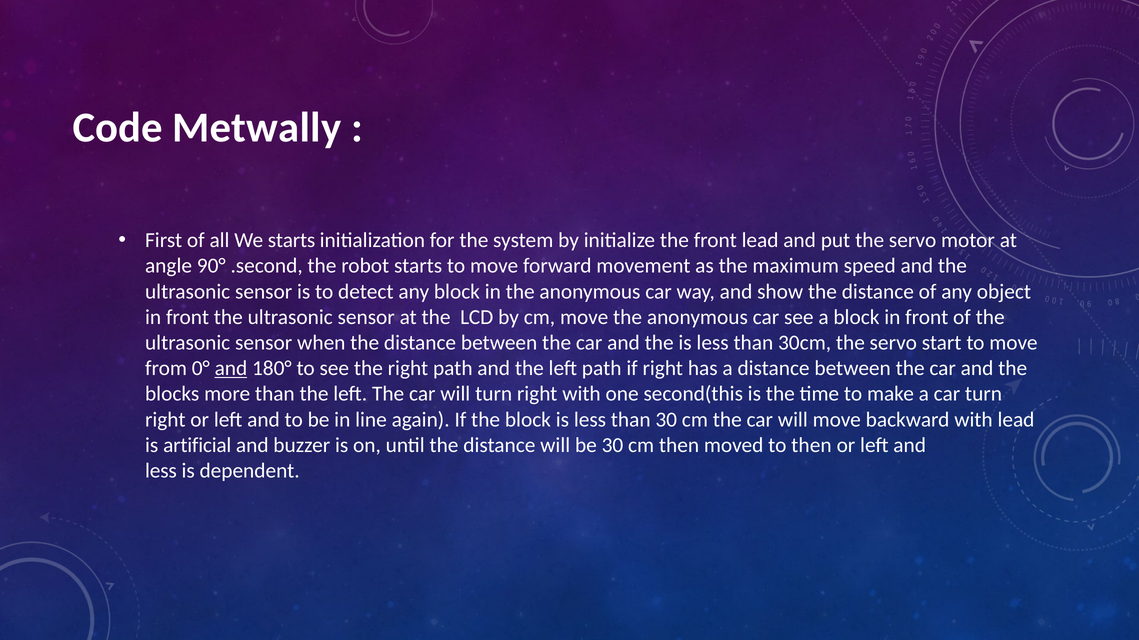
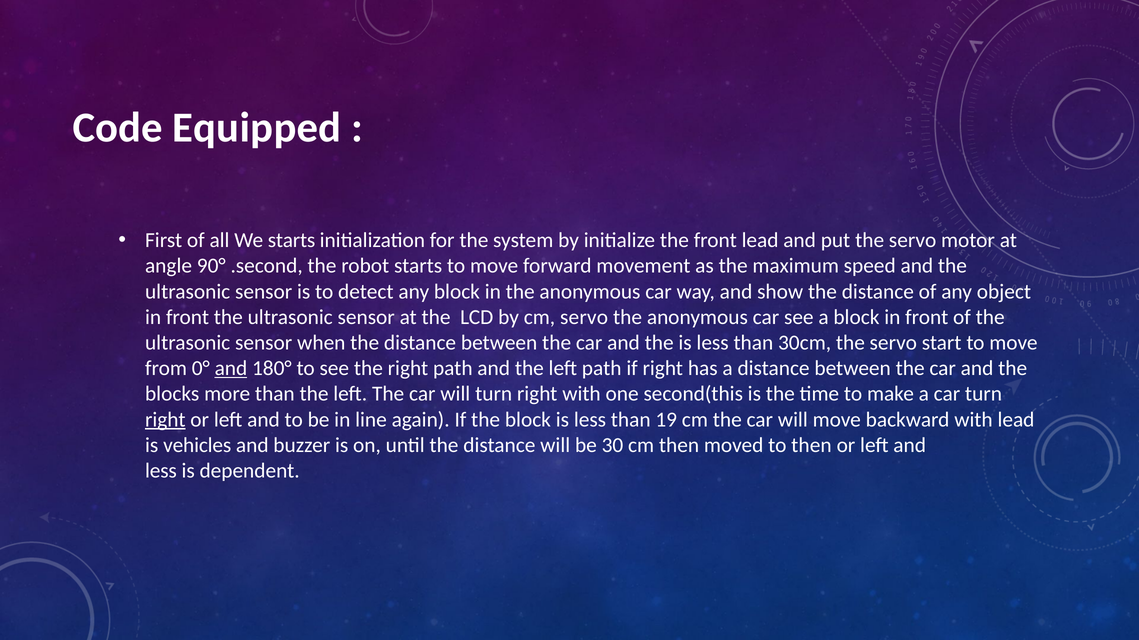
Metwally: Metwally -> Equipped (257, 128)
cm move: move -> servo (584, 317)
right underline: none -> present (165, 420)
than 30: 30 -> 19 (666, 420)
artificial: artificial -> vehicles (197, 446)
